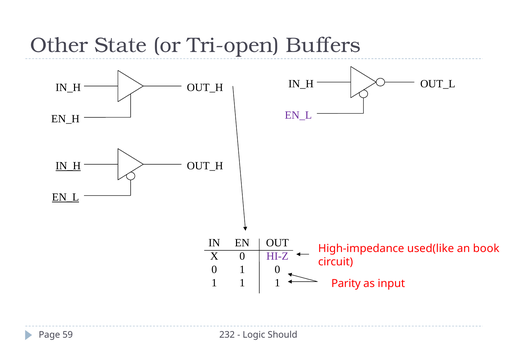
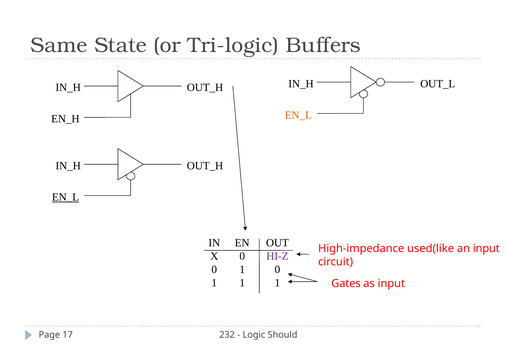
Other: Other -> Same (59, 45)
Tri-open: Tri-open -> Tri-logic (233, 45)
EN_L colour: purple -> orange (298, 115)
IN_H underline: present -> none (68, 166)
an book: book -> input (486, 248)
Parity: Parity -> Gates (346, 283)
59: 59 -> 17 (68, 334)
